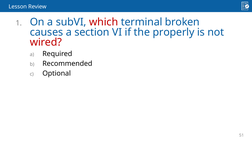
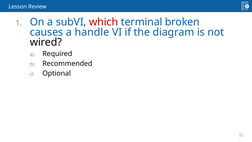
section: section -> handle (92, 32)
properly: properly -> diagram (173, 32)
wired colour: red -> black (46, 42)
